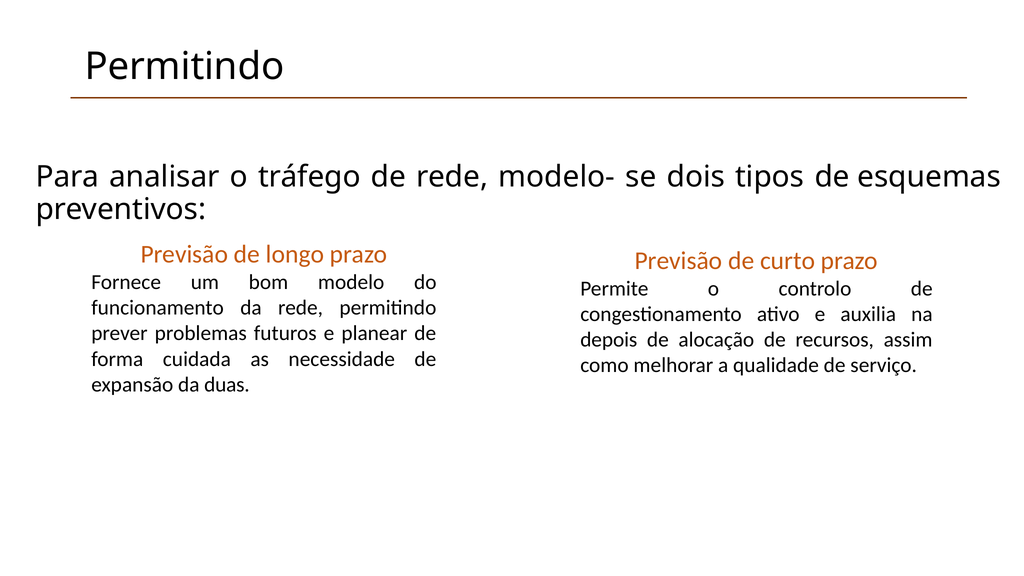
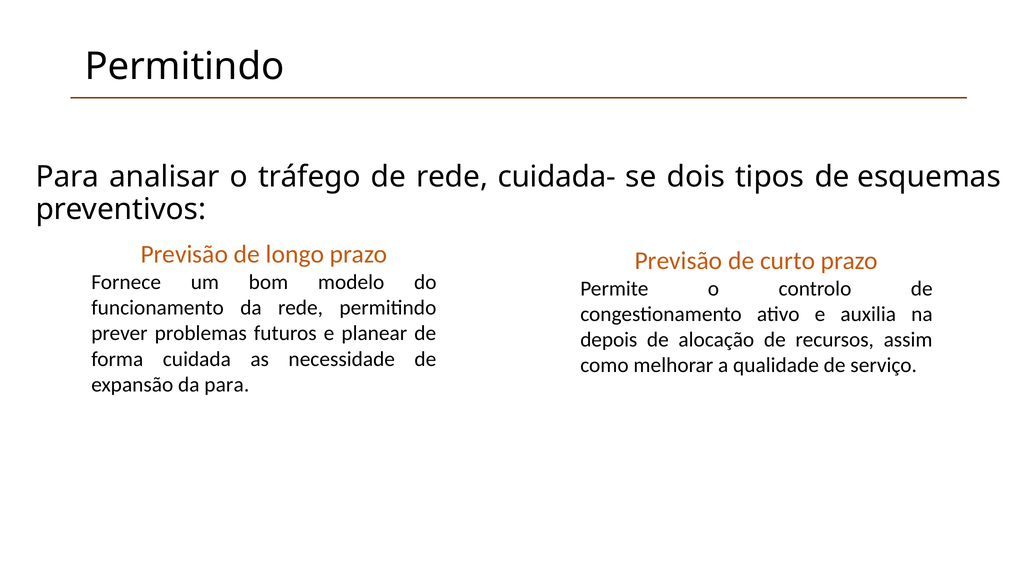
modelo-: modelo- -> cuidada- (557, 177)
da duas: duas -> para (227, 385)
